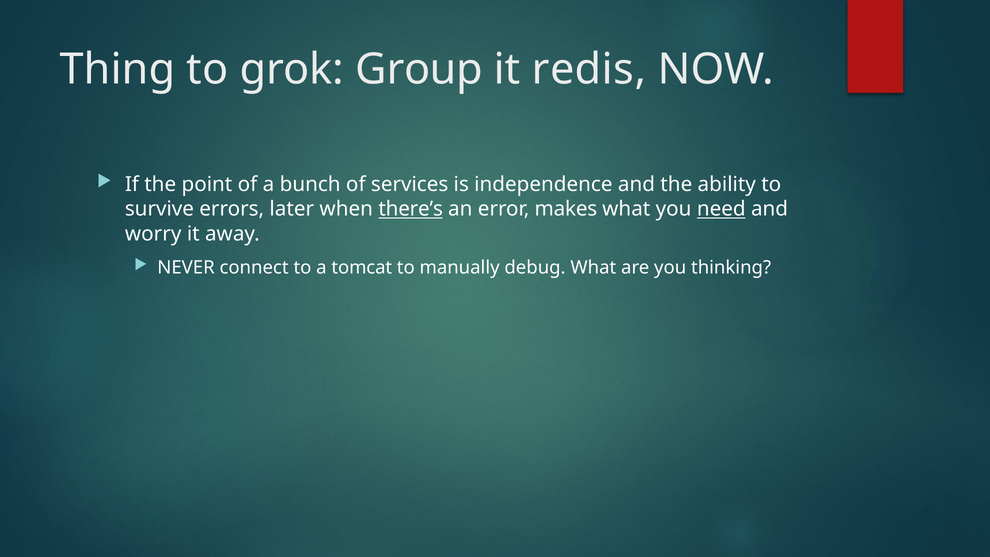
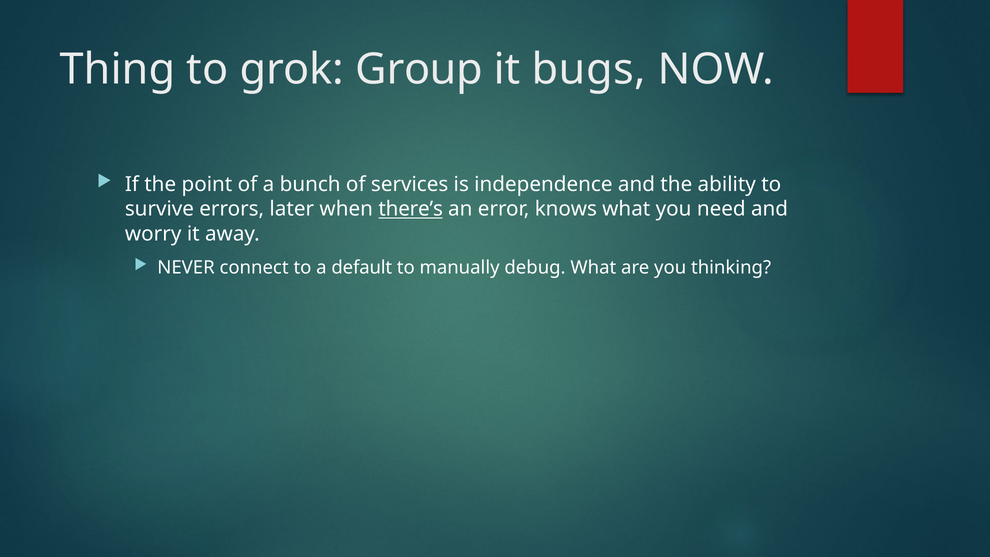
redis: redis -> bugs (589, 70)
makes: makes -> knows (566, 209)
need underline: present -> none (721, 209)
tomcat: tomcat -> default (362, 267)
